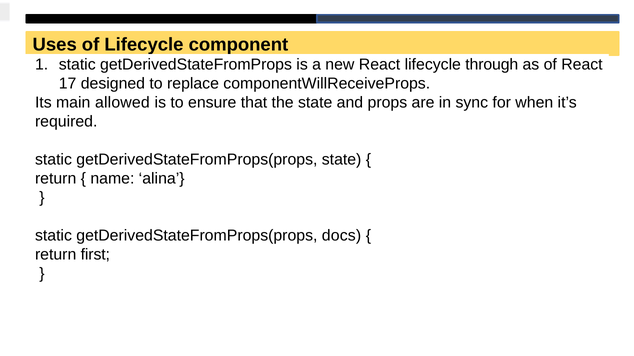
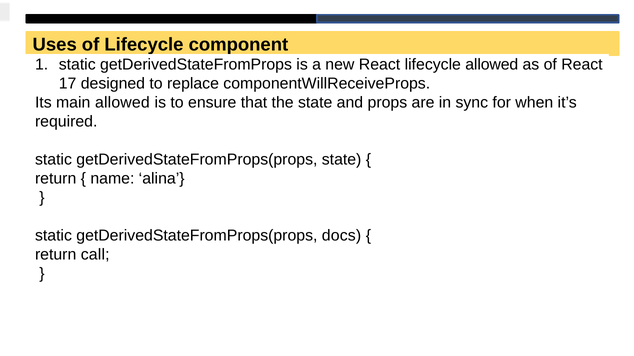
lifecycle through: through -> allowed (492, 65)
first: first -> call (95, 255)
